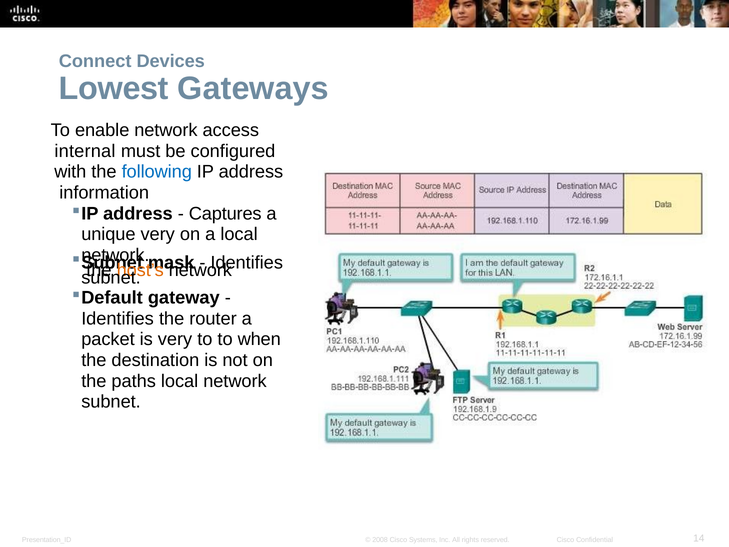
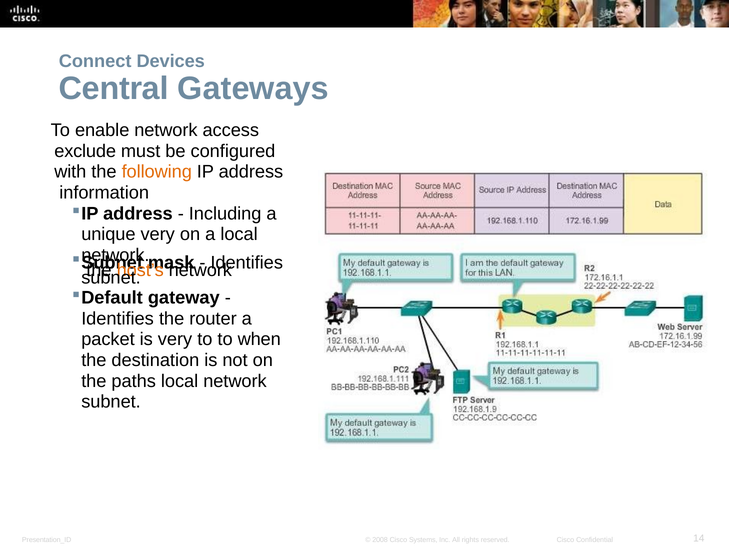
Lowest: Lowest -> Central (114, 88)
internal: internal -> exclude (85, 151)
following colour: blue -> orange (157, 172)
Captures: Captures -> Including (225, 213)
